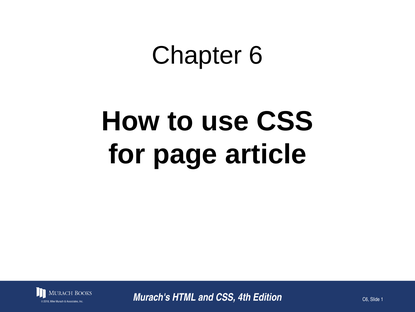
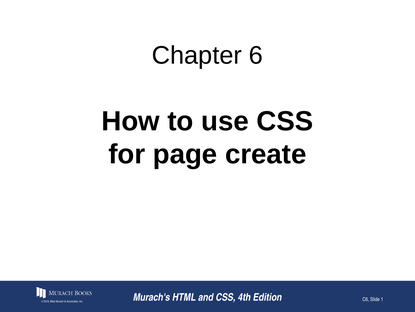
article: article -> create (266, 154)
